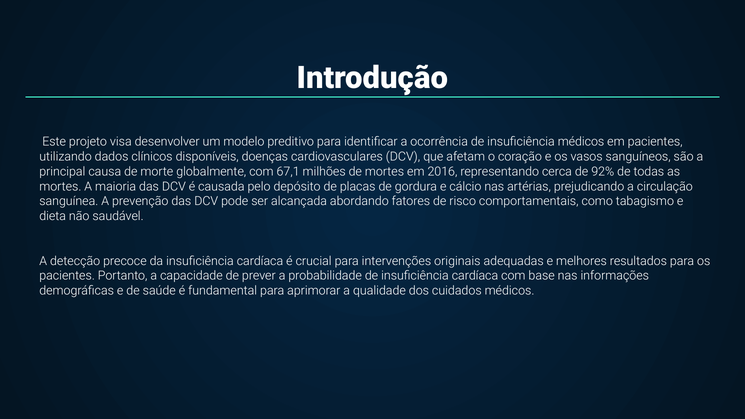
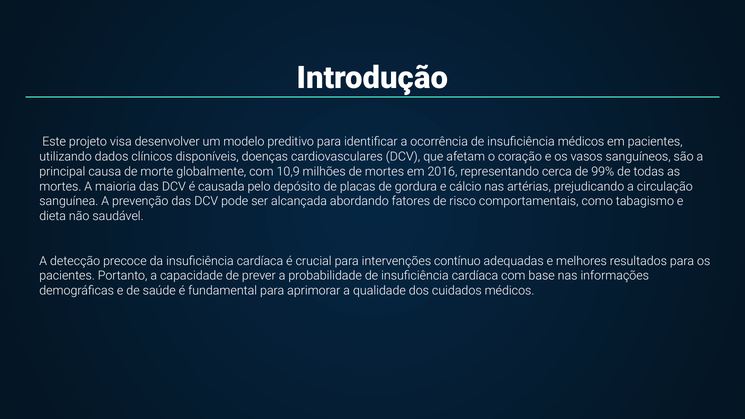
67,1: 67,1 -> 10,9 (288, 172)
92%: 92% -> 99% (603, 172)
originais: originais -> contínuo (457, 261)
